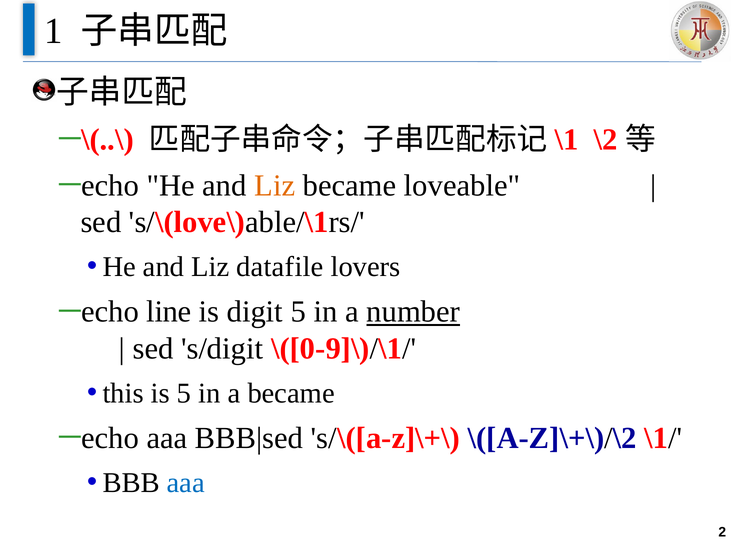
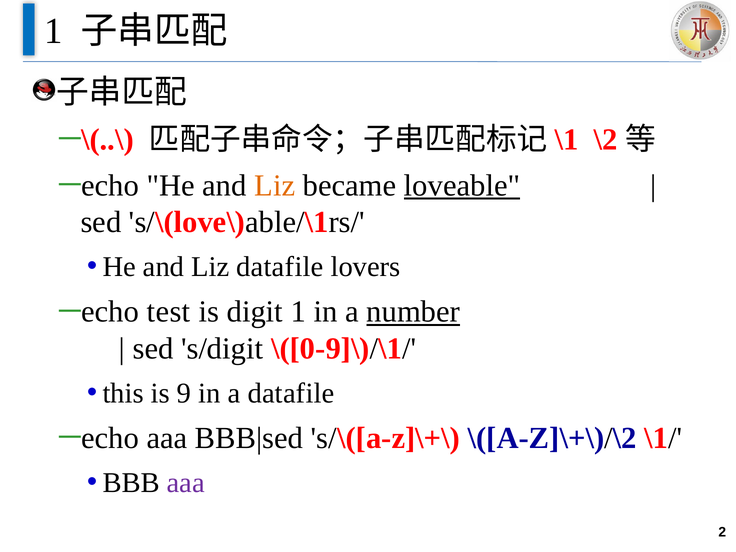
loveable underline: none -> present (462, 185)
line: line -> test (169, 312)
digit 5: 5 -> 1 (298, 312)
is 5: 5 -> 9 (184, 393)
a became: became -> datafile (291, 393)
aaa colour: blue -> purple (186, 483)
